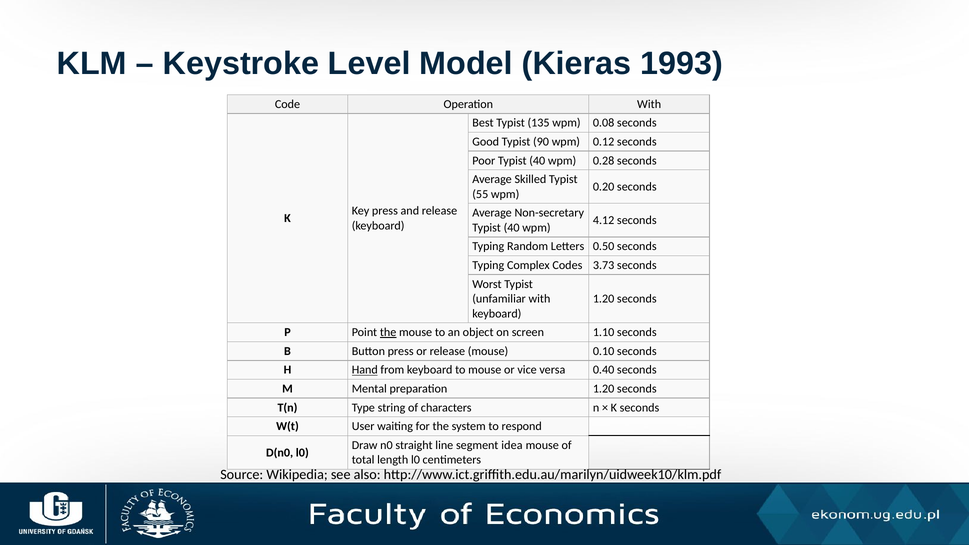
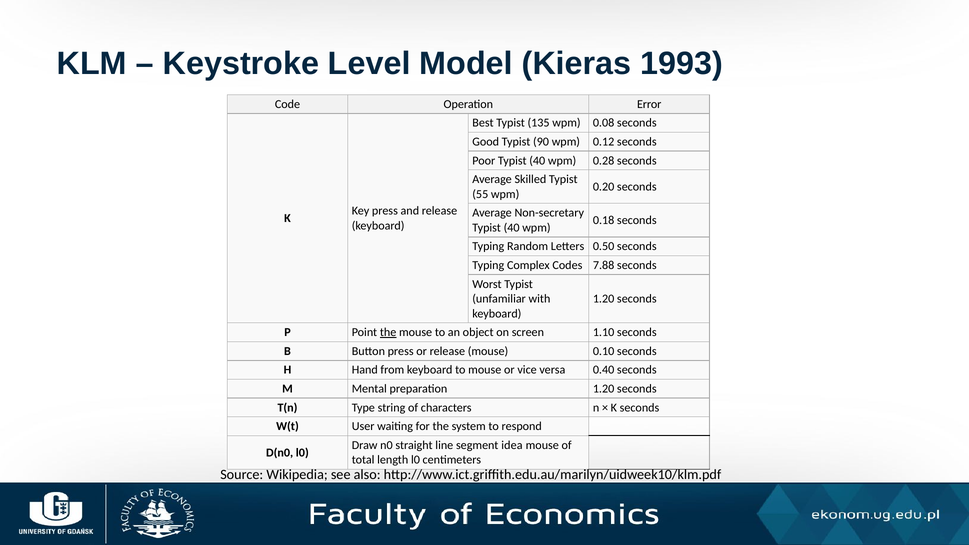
Operation With: With -> Error (649, 104)
4.12: 4.12 -> 0.18 (604, 220)
3.73: 3.73 -> 7.88 (604, 265)
Hand underline: present -> none (365, 370)
